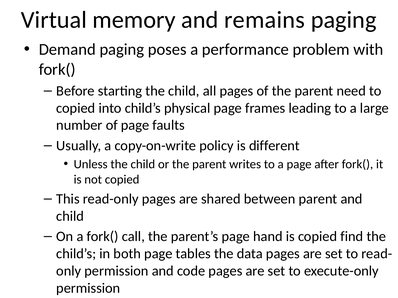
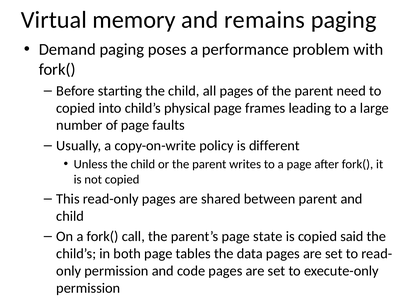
hand: hand -> state (268, 237)
find: find -> said (352, 237)
